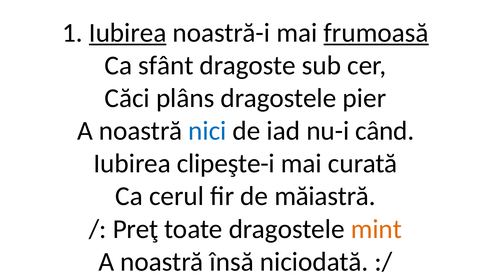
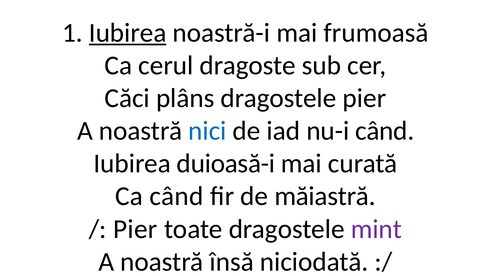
frumoasă underline: present -> none (376, 33)
sfânt: sfânt -> cerul (166, 66)
clipeşte-i: clipeşte-i -> duioasă-i (226, 164)
Ca cerul: cerul -> când (176, 196)
Preţ: Preţ -> Pier (135, 229)
mint colour: orange -> purple (376, 229)
